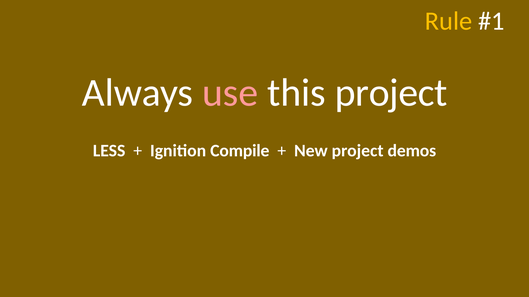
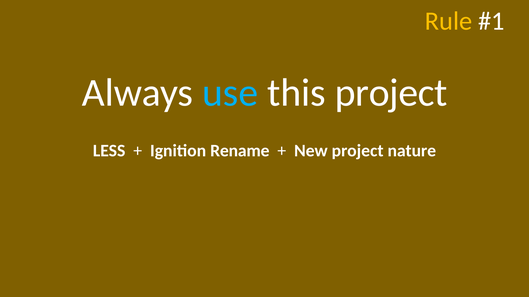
use colour: pink -> light blue (230, 93)
Compile: Compile -> Rename (240, 151)
demos: demos -> nature (412, 151)
